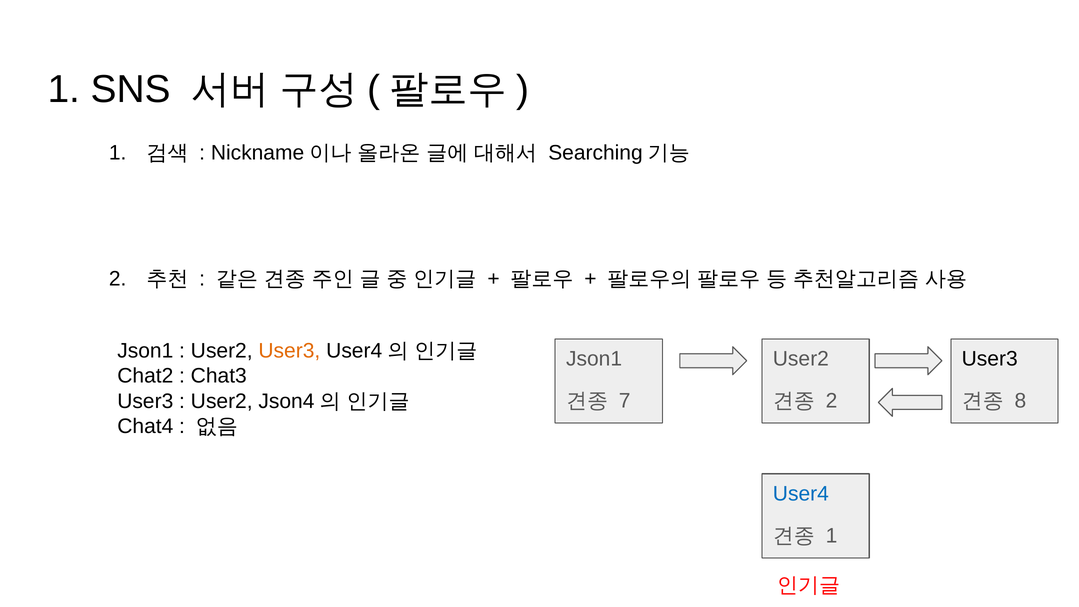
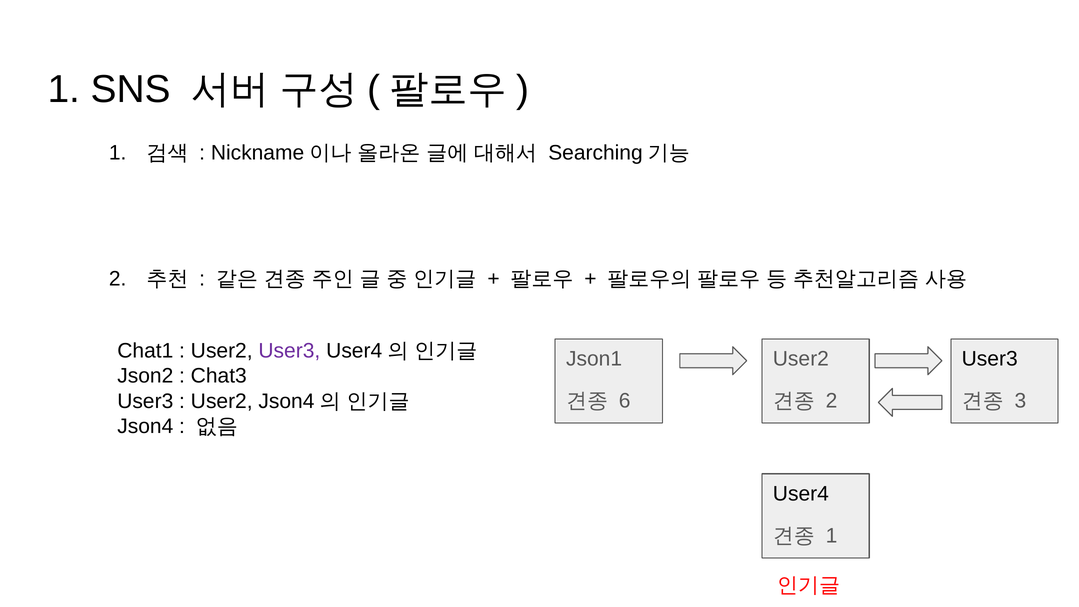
Json1: Json1 -> Chat1 (145, 351)
User3 colour: orange -> purple (289, 351)
Chat2: Chat2 -> Json2 (145, 376)
7: 7 -> 6 (625, 401)
8: 8 -> 3 (1020, 401)
Chat4: Chat4 -> Json4 (145, 426)
User4 colour: blue -> black (801, 494)
